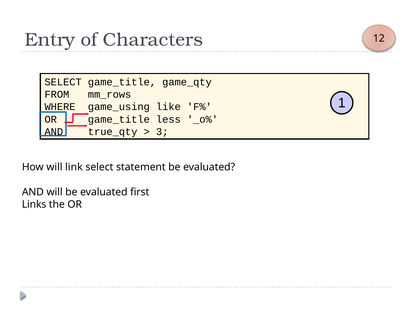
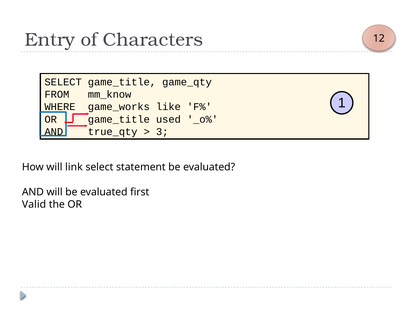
mm_rows: mm_rows -> mm_know (110, 94)
game_using: game_using -> game_works (119, 107)
less: less -> used (168, 119)
Links: Links -> Valid (34, 204)
